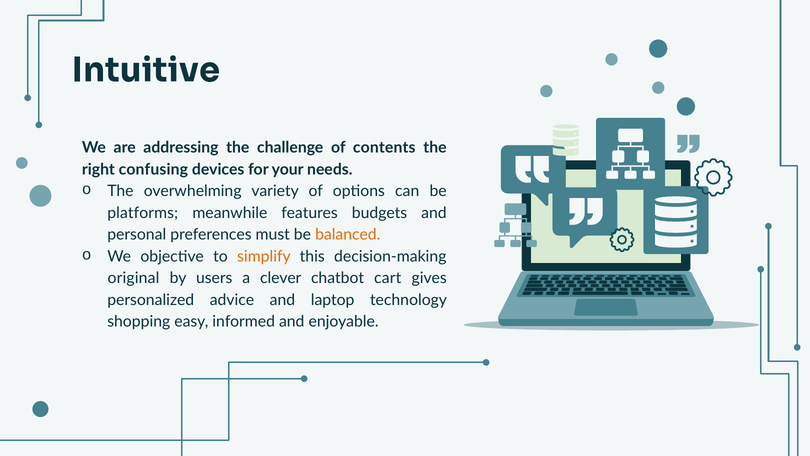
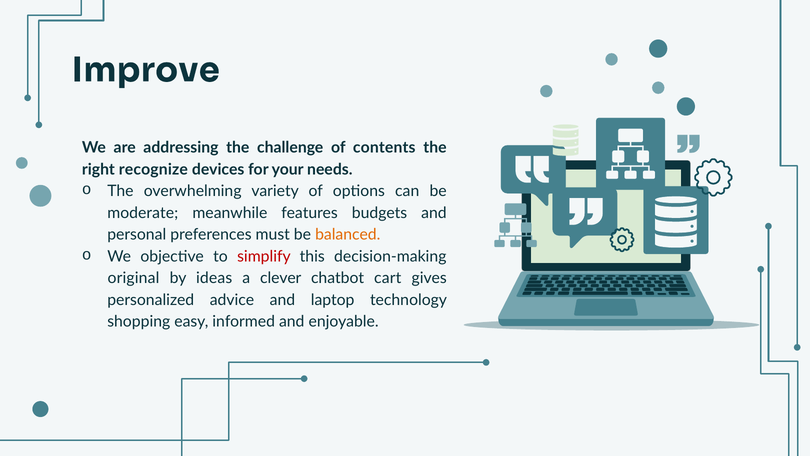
Intuitive: Intuitive -> Improve (146, 70)
confusing: confusing -> recognize (153, 169)
platforms: platforms -> moderate (143, 213)
simplify colour: orange -> red (264, 256)
users: users -> ideas (214, 278)
